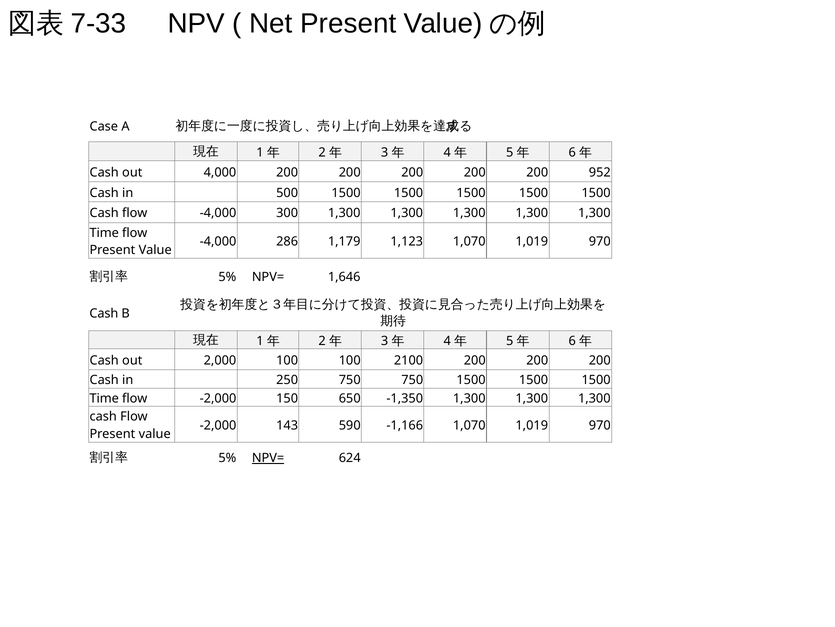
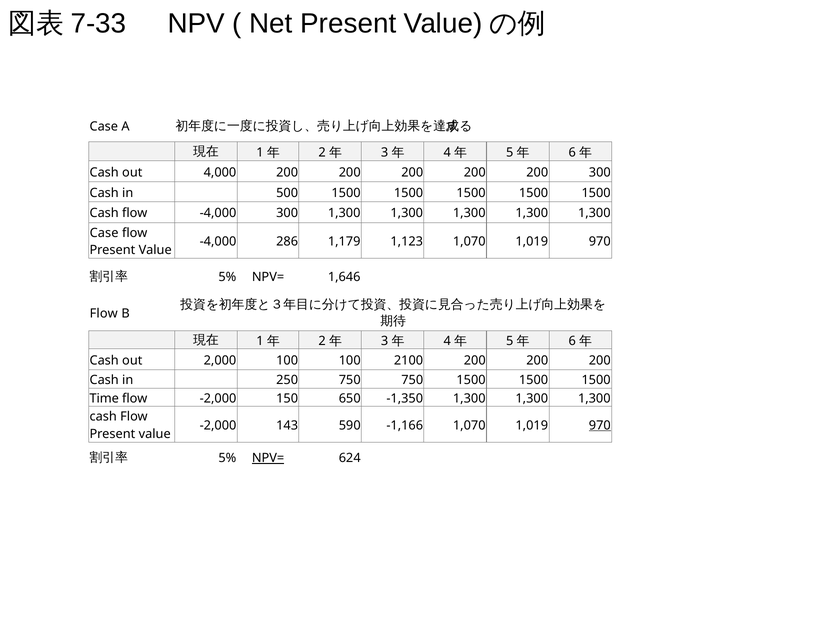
200 952: 952 -> 300 (600, 172)
Time: Time -> Case (104, 233)
Cash: Cash -> Flow (104, 313)
970 underline: none -> present (600, 425)
